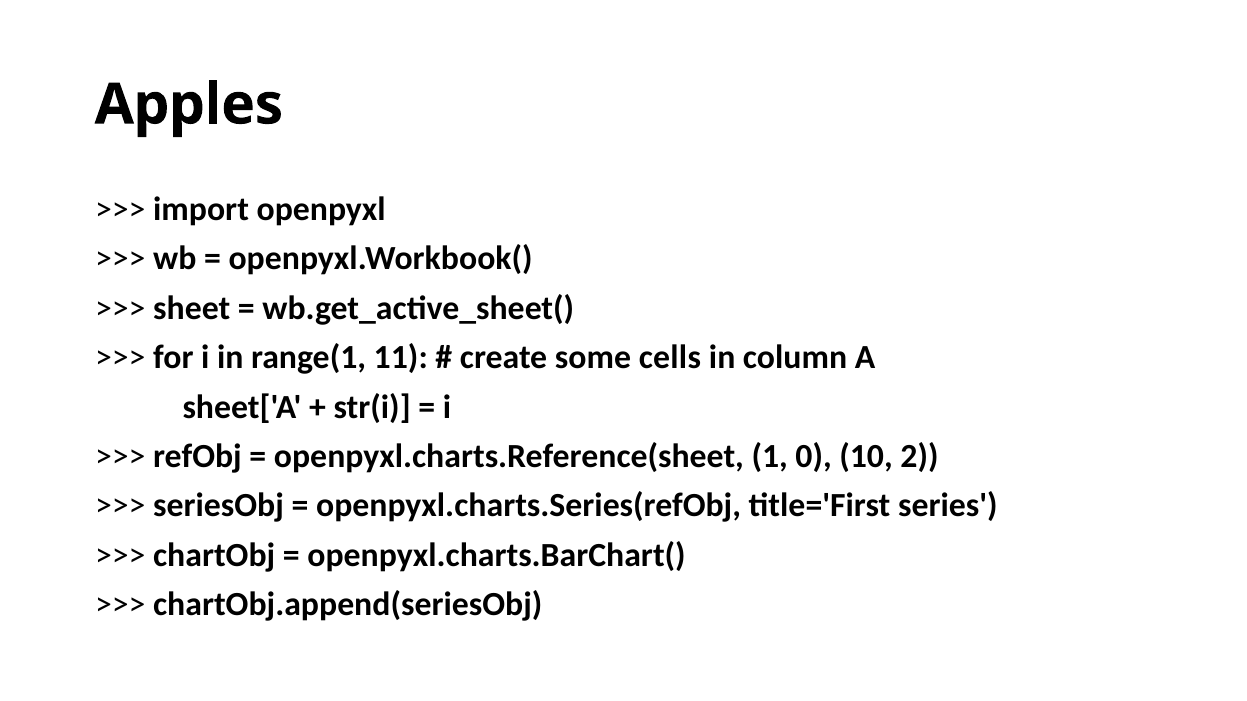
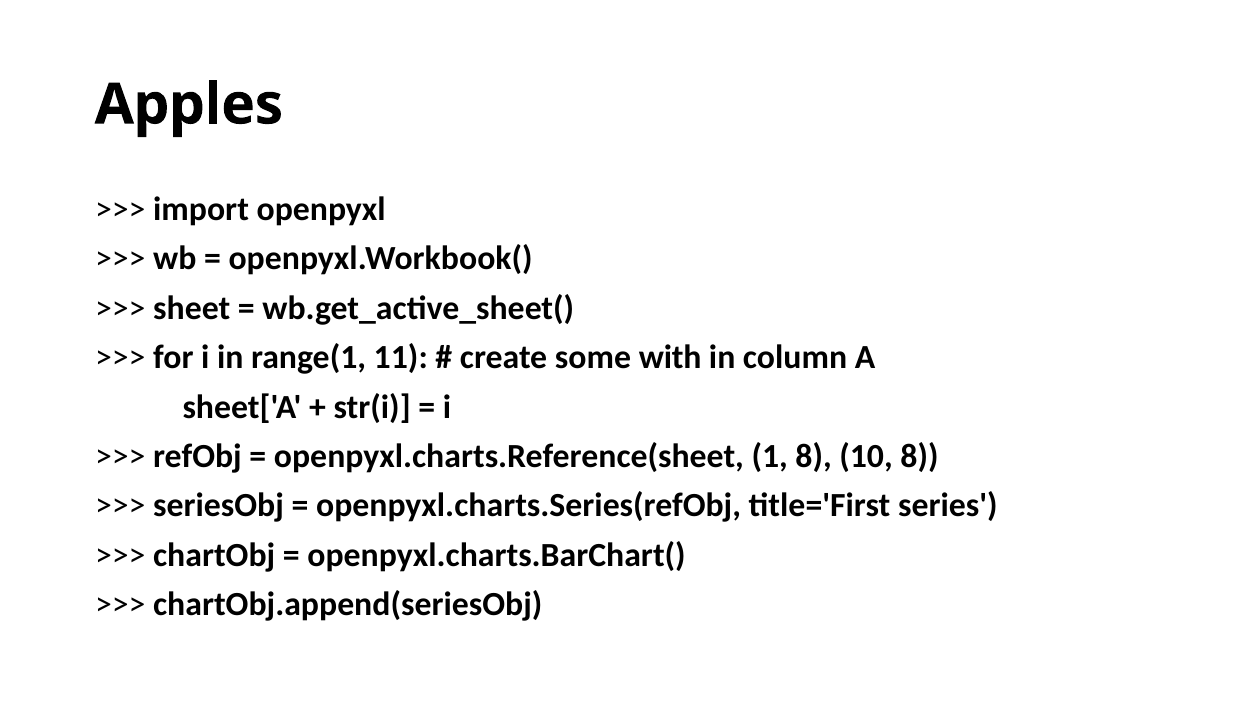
cells: cells -> with (670, 358)
1 0: 0 -> 8 (814, 457)
10 2: 2 -> 8 (920, 457)
